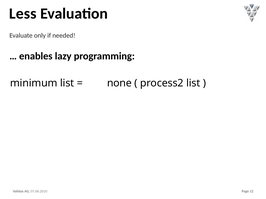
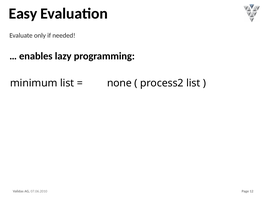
Less: Less -> Easy (23, 14)
